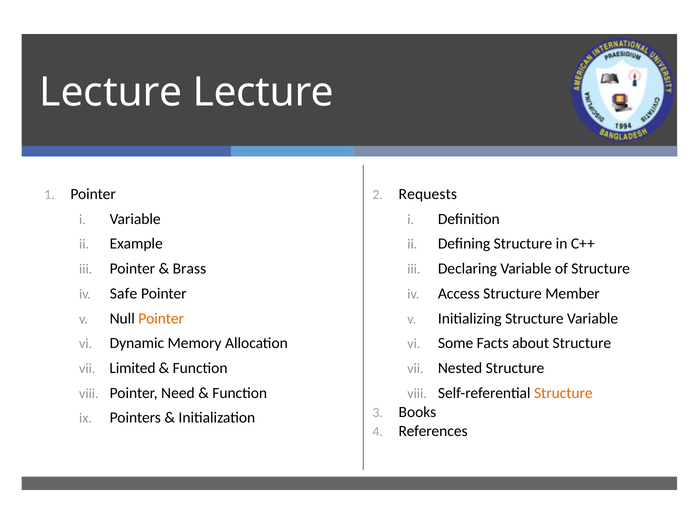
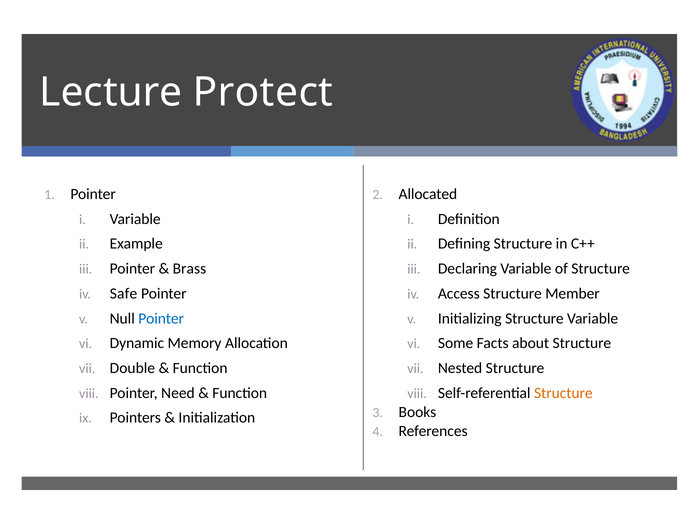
Lecture Lecture: Lecture -> Protect (263, 92)
Requests: Requests -> Allocated (428, 194)
Pointer colour: orange -> blue (161, 318)
Limited: Limited -> Double (132, 368)
